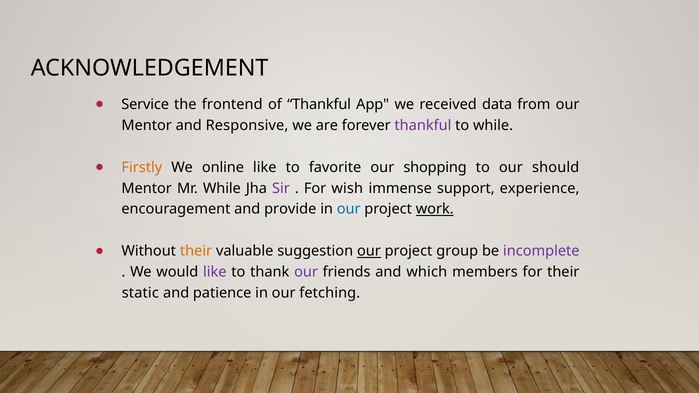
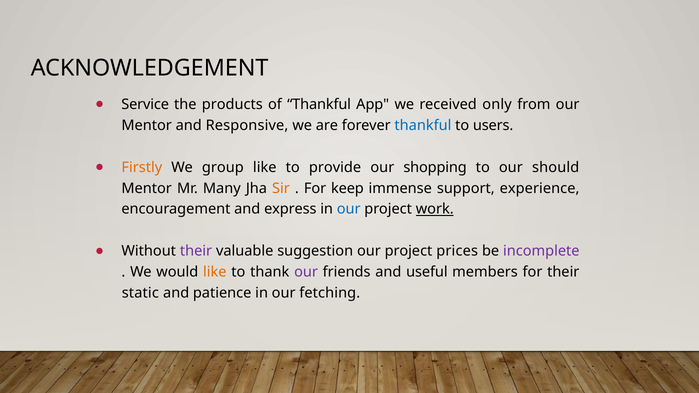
frontend: frontend -> products (232, 104)
data: data -> only (497, 104)
thankful colour: purple -> blue (423, 125)
to while: while -> users (493, 125)
online: online -> group (223, 167)
favorite: favorite -> provide (335, 167)
Mr While: While -> Many (222, 188)
Sir colour: purple -> orange (281, 188)
wish: wish -> keep (347, 188)
provide: provide -> express (290, 209)
their colour: orange -> purple (196, 251)
our underline: present -> none (369, 251)
group: group -> prices (457, 251)
like colour: purple -> orange (215, 272)
which: which -> useful (427, 272)
